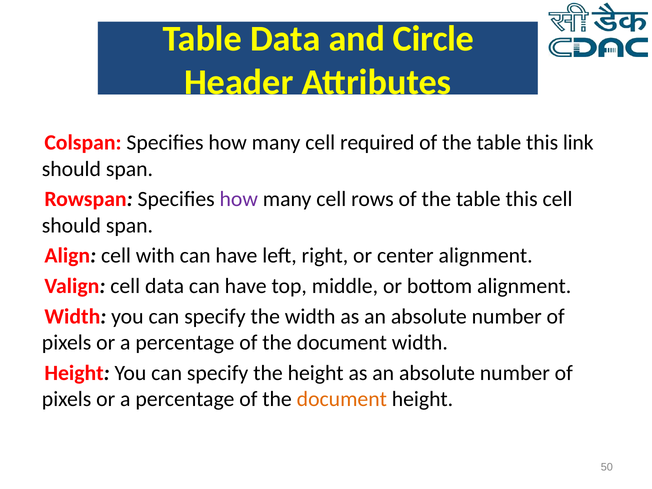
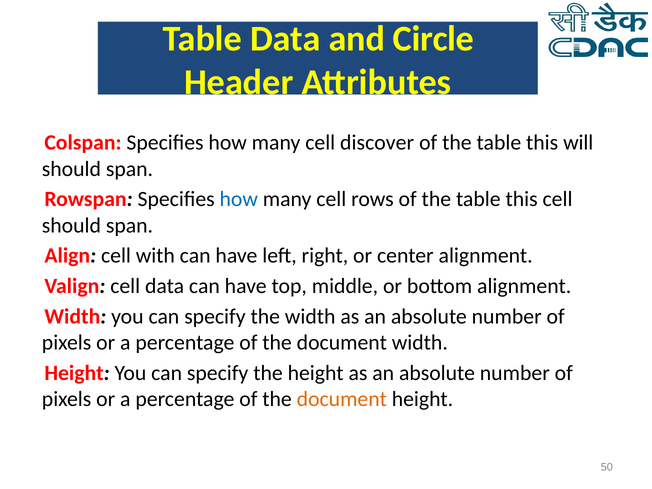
required: required -> discover (377, 143)
link: link -> will (578, 143)
how colour: purple -> blue (239, 199)
